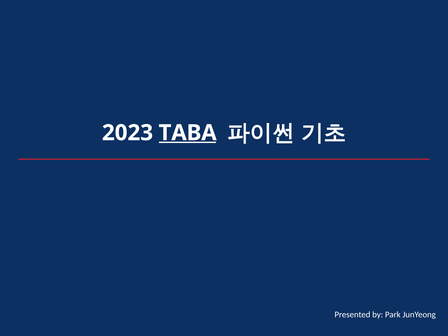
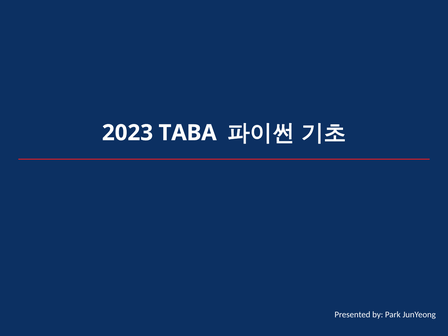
TABA underline: present -> none (188, 133)
